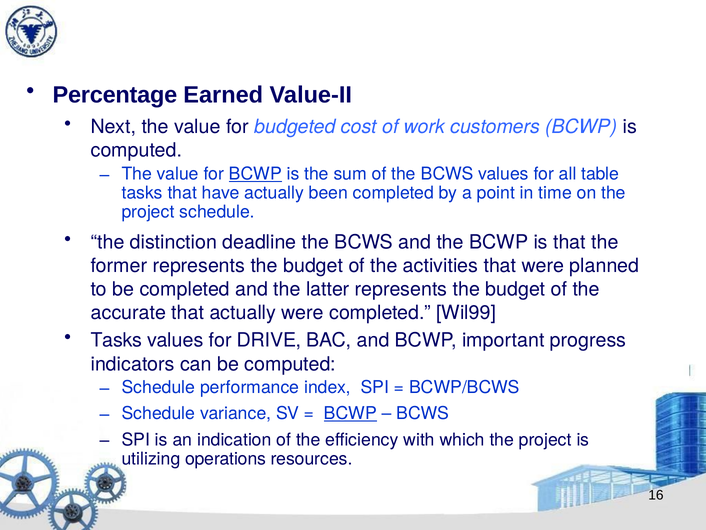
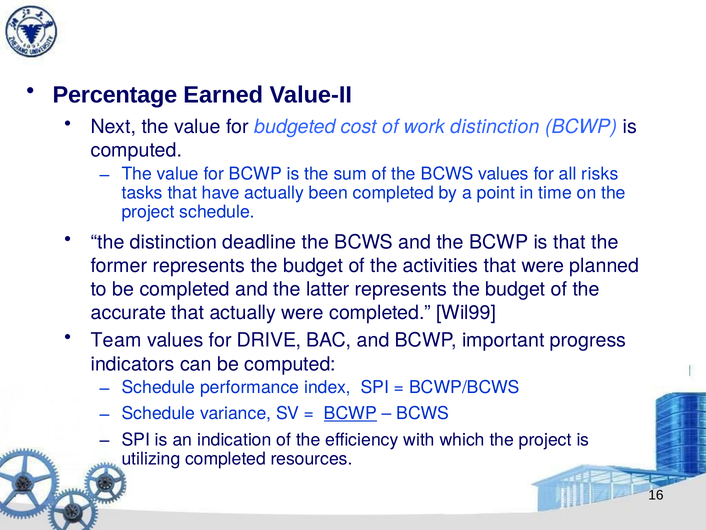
work customers: customers -> distinction (495, 127)
BCWP underline: present -> none (255, 174)
table: table -> risks (600, 174)
Tasks: Tasks -> Team (116, 340)
utilizing operations: operations -> completed (226, 458)
